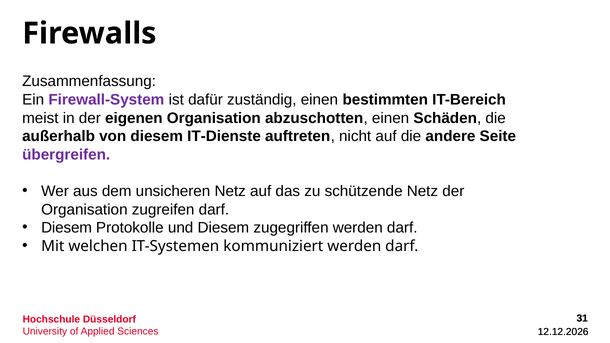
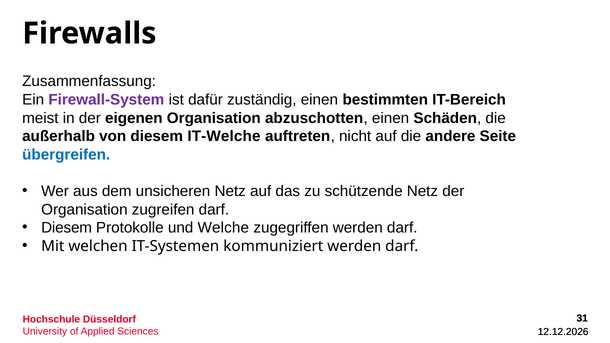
IT-Dienste: IT-Dienste -> IT-Welche (224, 136)
übergreifen colour: purple -> blue (66, 155)
und Diesem: Diesem -> Welche (223, 228)
